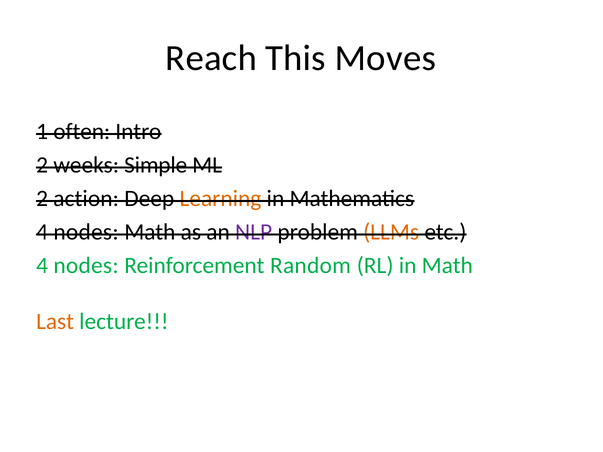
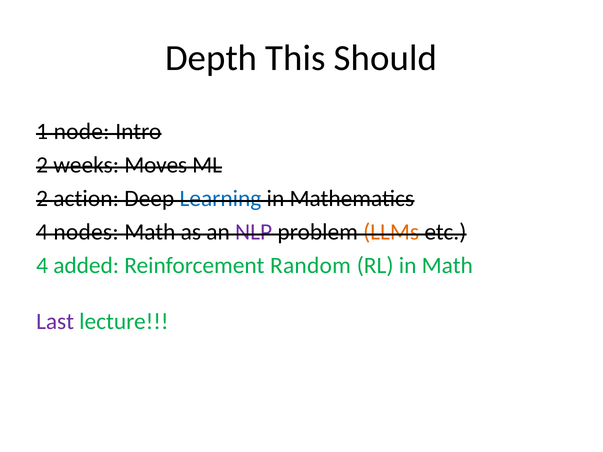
Reach: Reach -> Depth (211, 58)
Moves: Moves -> Should (385, 58)
often: often -> node (82, 131)
Simple: Simple -> Moves (156, 165)
Learning colour: orange -> blue (220, 199)
nodes: nodes -> added (86, 266)
Last colour: orange -> purple (55, 322)
